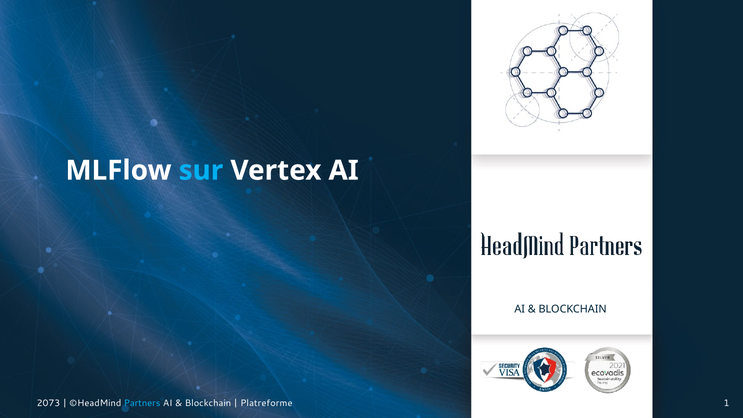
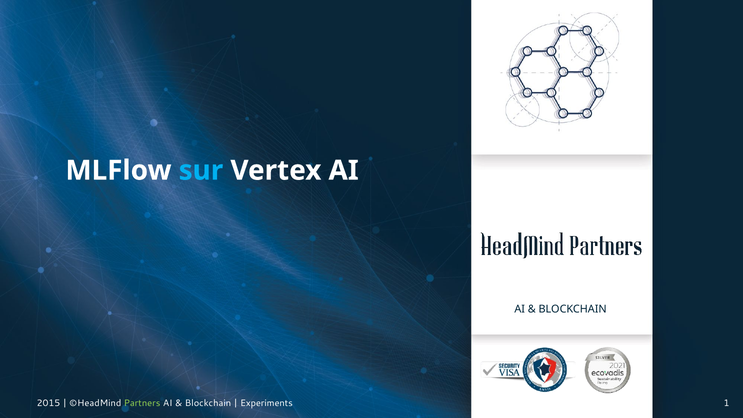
2073: 2073 -> 2015 (48, 403)
Partners colour: light blue -> light green (142, 403)
Platreforme: Platreforme -> Experiments (267, 403)
